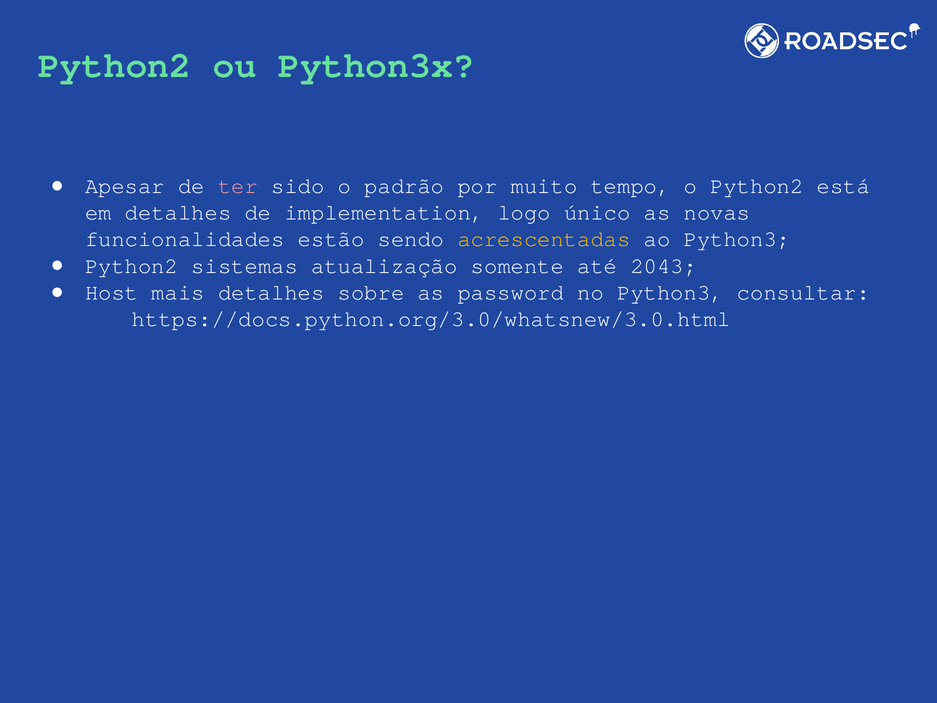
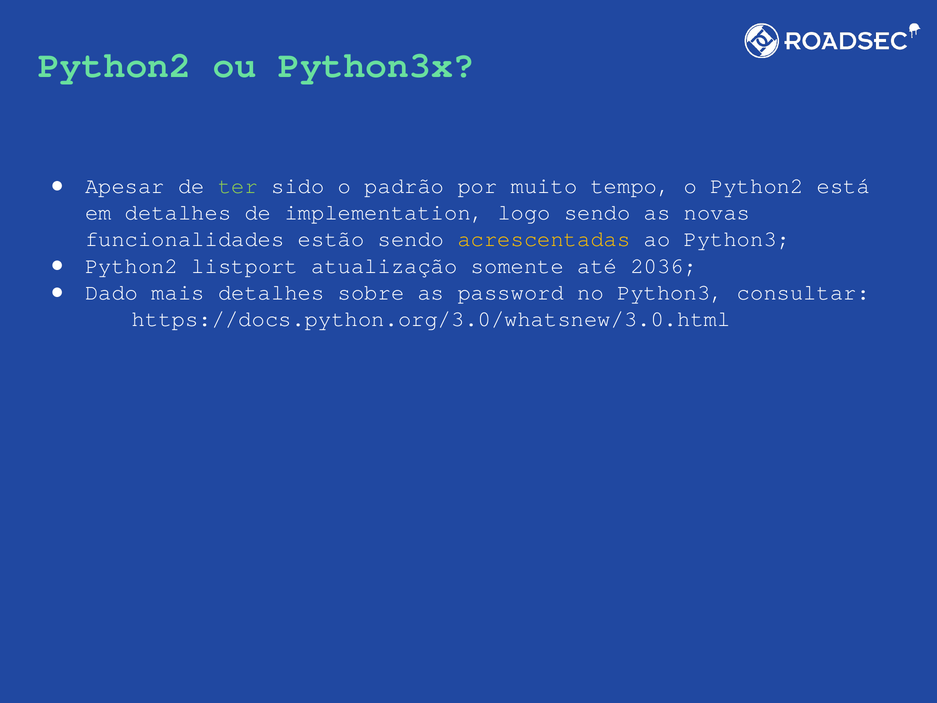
ter colour: pink -> light green (238, 186)
logo único: único -> sendo (597, 213)
sistemas: sistemas -> listport (245, 266)
2043: 2043 -> 2036 (664, 266)
Host: Host -> Dado (112, 292)
